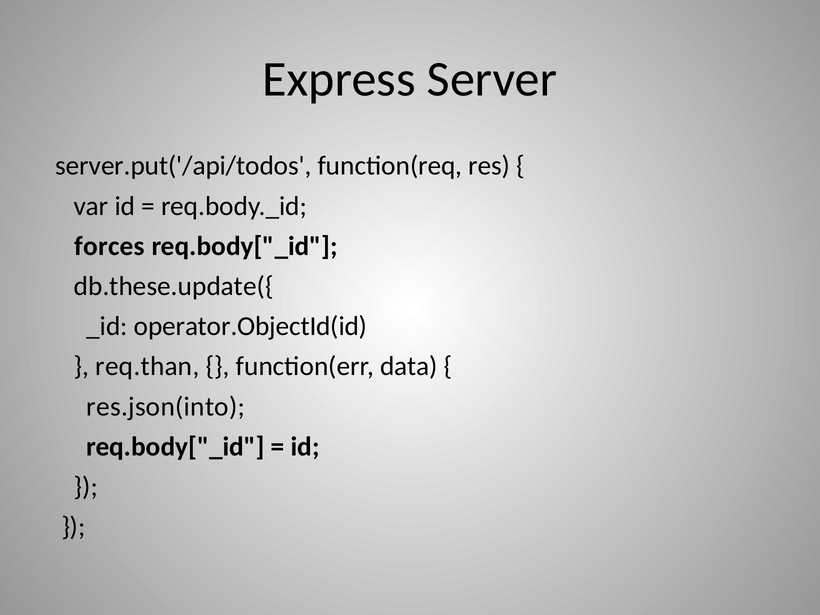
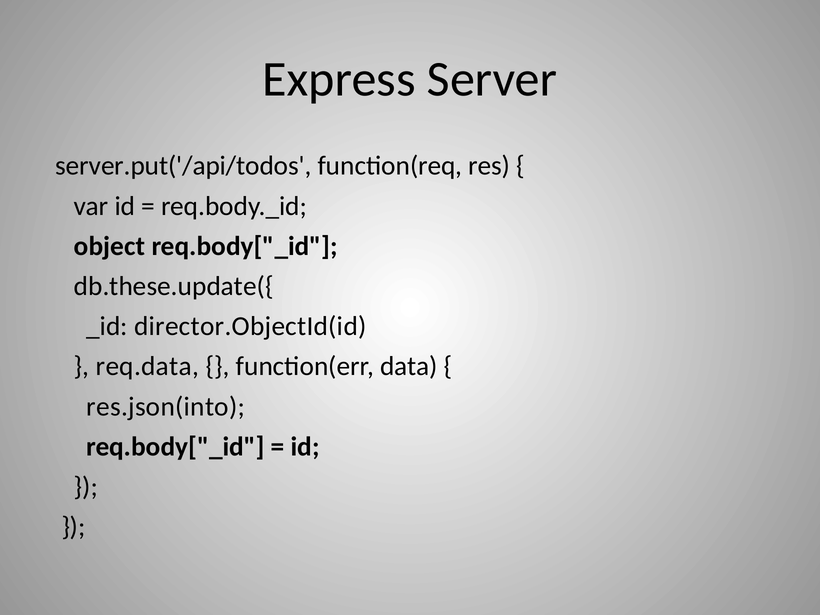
forces: forces -> object (110, 246)
operator.ObjectId(id: operator.ObjectId(id -> director.ObjectId(id (250, 326)
req.than: req.than -> req.data (147, 366)
